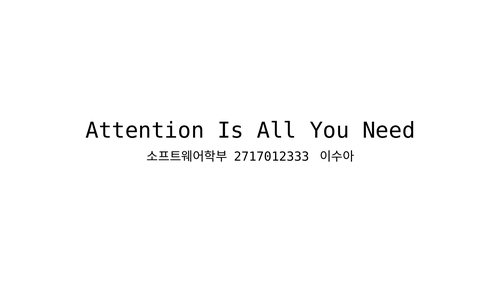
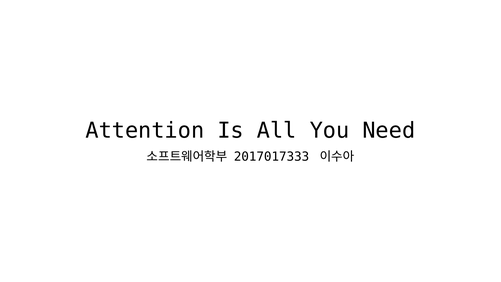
2717012333: 2717012333 -> 2017017333 (272, 157)
